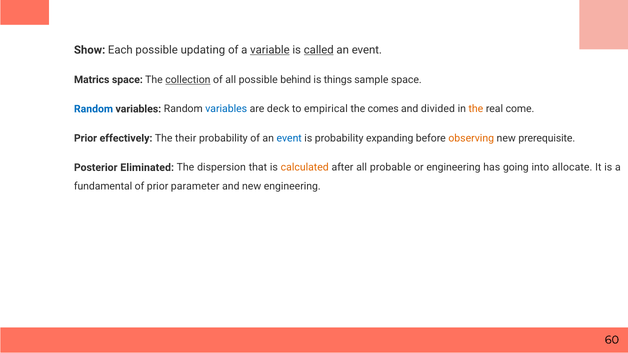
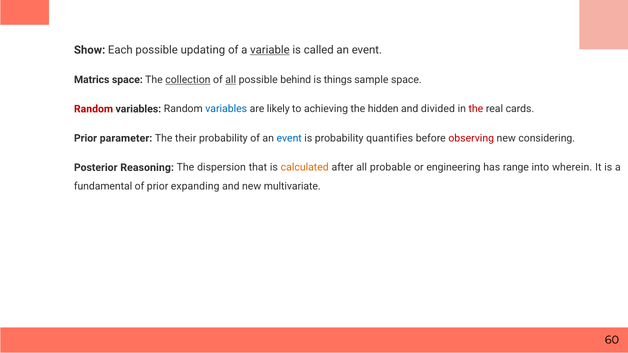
called underline: present -> none (319, 50)
all underline: none -> present (231, 80)
Random colour: blue -> red (93, 109)
deck: deck -> likely (278, 109)
empirical: empirical -> achieving (326, 109)
comes: comes -> hidden (383, 109)
the colour: orange -> red (476, 109)
come: come -> cards (520, 109)
effectively: effectively -> parameter (126, 138)
expanding: expanding -> quantifies (390, 138)
observing colour: orange -> red (471, 138)
prerequisite: prerequisite -> considering (547, 138)
Eliminated: Eliminated -> Reasoning (147, 168)
going: going -> range (516, 168)
allocate: allocate -> wherein (572, 168)
parameter: parameter -> expanding (195, 186)
new engineering: engineering -> multivariate (292, 186)
